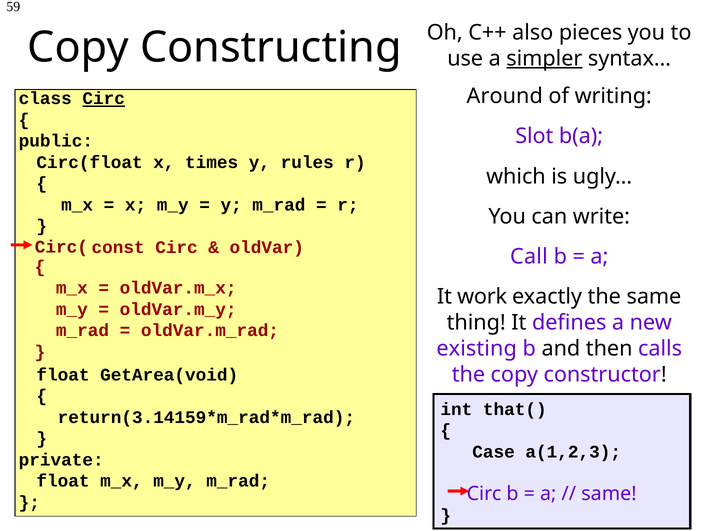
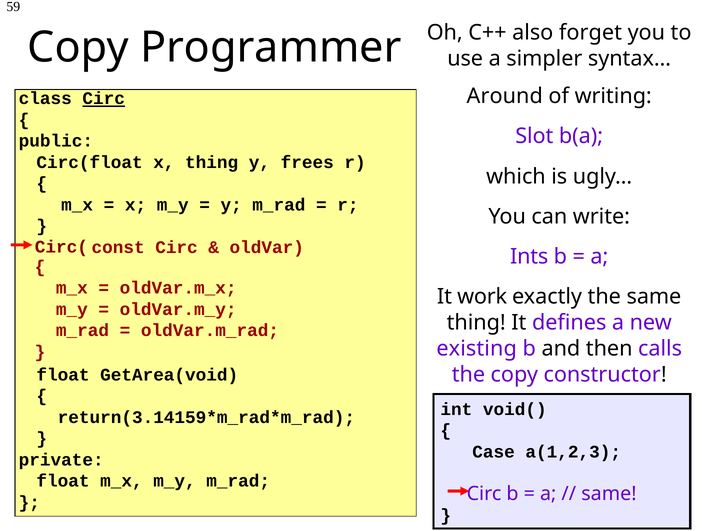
pieces: pieces -> forget (590, 32)
Constructing: Constructing -> Programmer (271, 47)
simpler underline: present -> none (544, 58)
x times: times -> thing (212, 162)
rules: rules -> frees (307, 162)
Call: Call -> Ints (529, 257)
that(: that( -> void( (515, 409)
